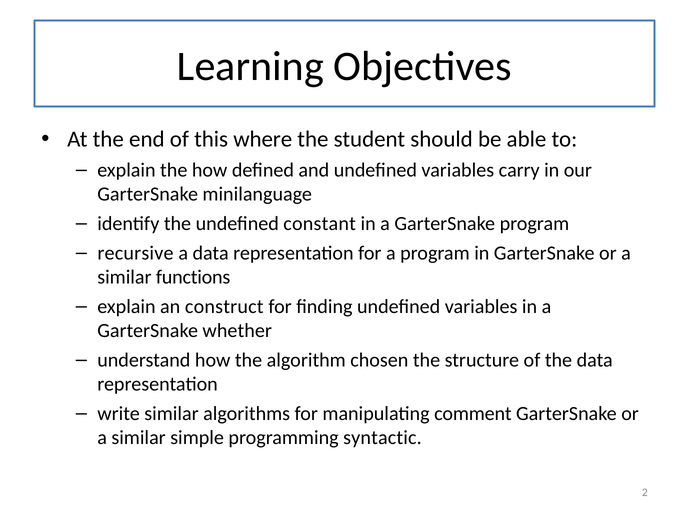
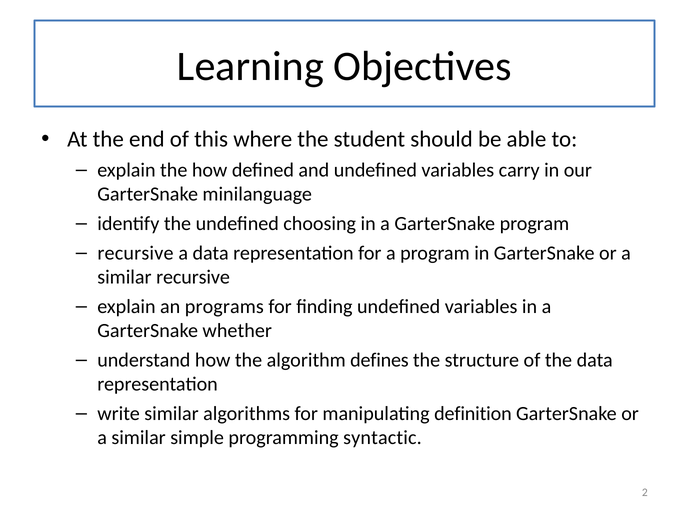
constant: constant -> choosing (320, 224)
similar functions: functions -> recursive (193, 278)
construct: construct -> programs (224, 307)
chosen: chosen -> defines (379, 361)
comment: comment -> definition (473, 414)
